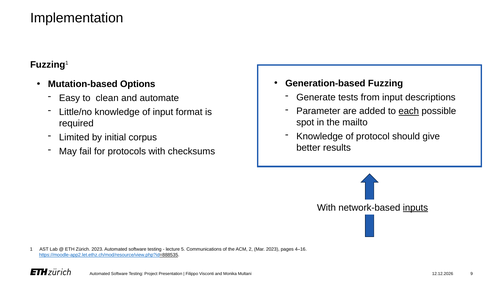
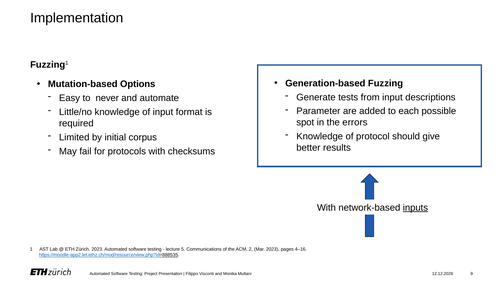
clean: clean -> never (107, 98)
each underline: present -> none (409, 111)
mailto: mailto -> errors (355, 122)
